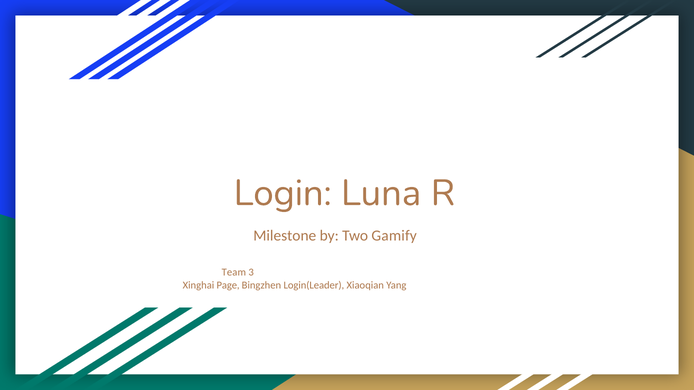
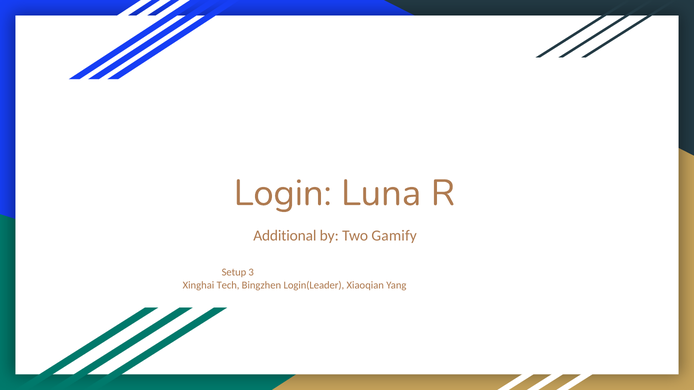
Milestone: Milestone -> Additional (285, 236)
Team: Team -> Setup (234, 273)
Page: Page -> Tech (228, 286)
